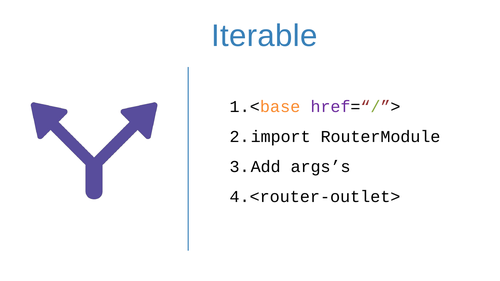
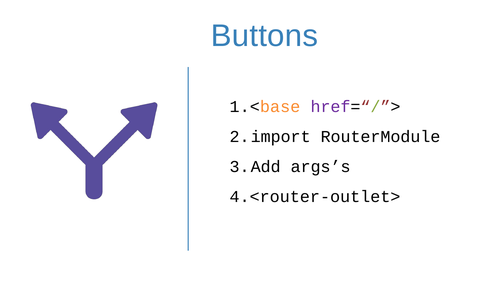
Iterable: Iterable -> Buttons (264, 36)
